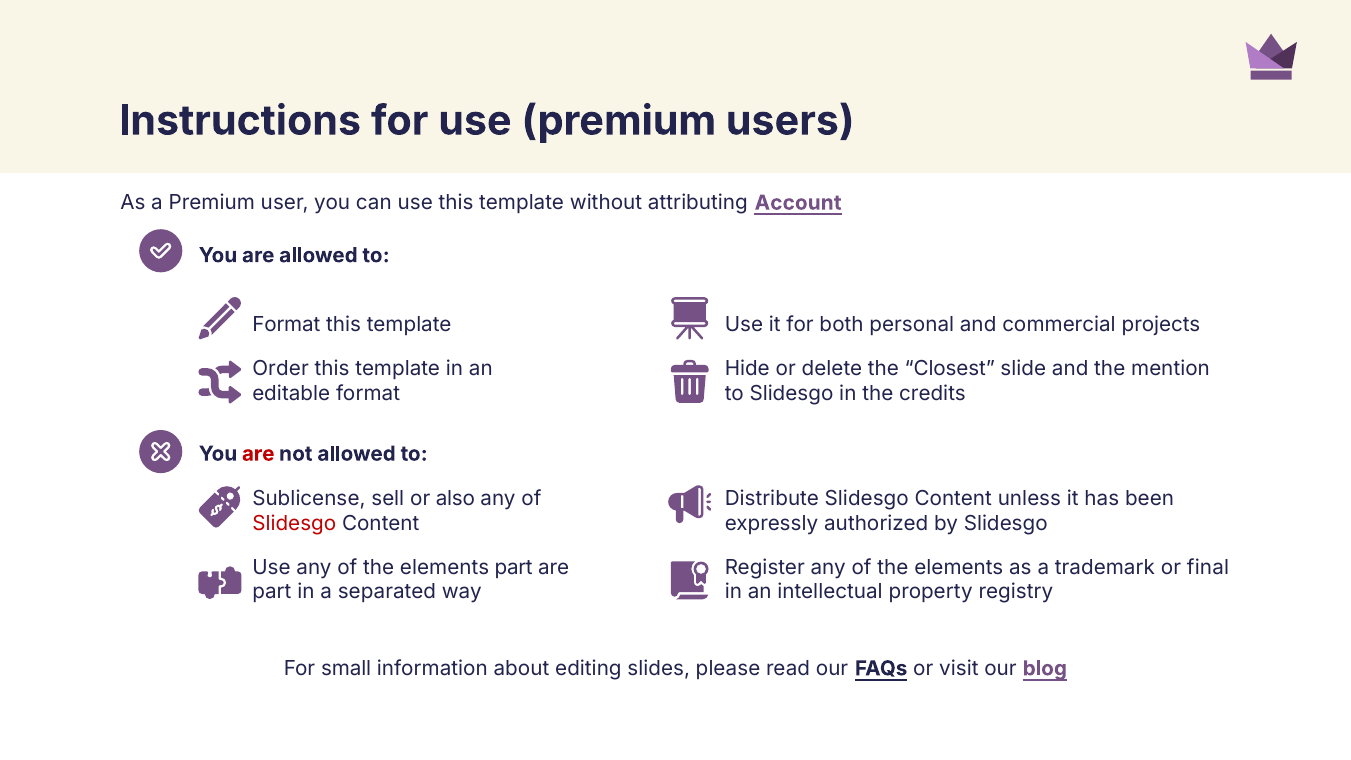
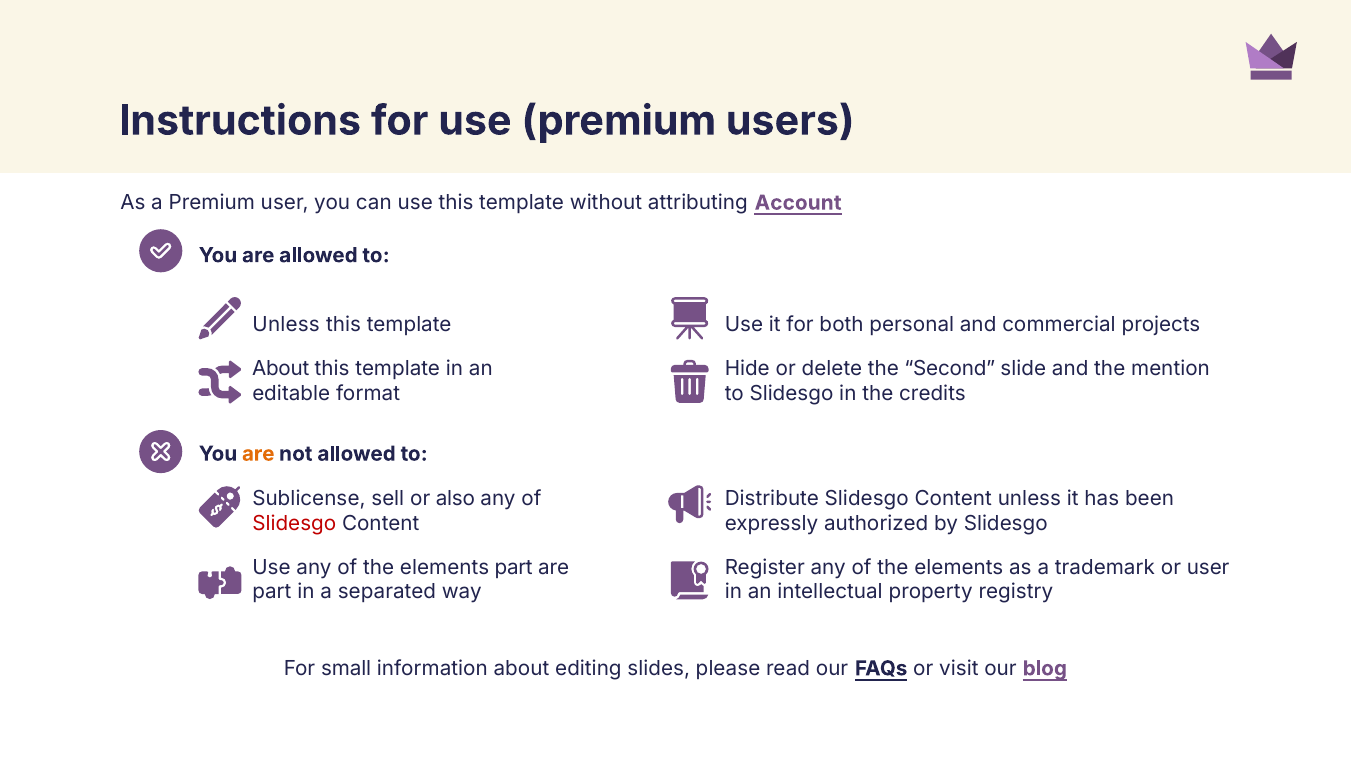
Format: Format -> Unless (286, 325)
Order: Order -> About (281, 369)
Closest: Closest -> Second (950, 369)
are colour: red -> orange (258, 454)
or final: final -> user (1208, 567)
